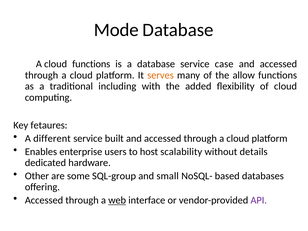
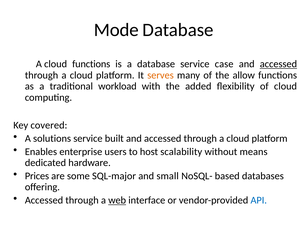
accessed underline: none -> present (278, 64)
including: including -> workload (117, 86)
fetaures: fetaures -> covered (49, 125)
different: different -> solutions (52, 138)
details: details -> means (254, 152)
Other: Other -> Prices (37, 176)
SQL-group: SQL-group -> SQL-major (114, 176)
API colour: purple -> blue (259, 200)
